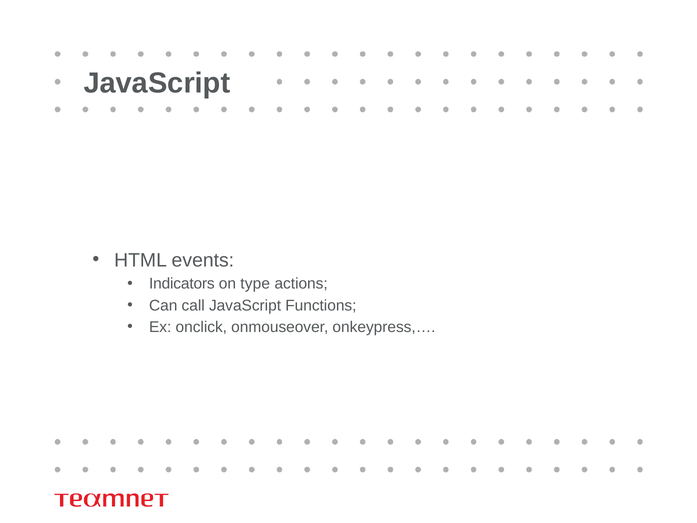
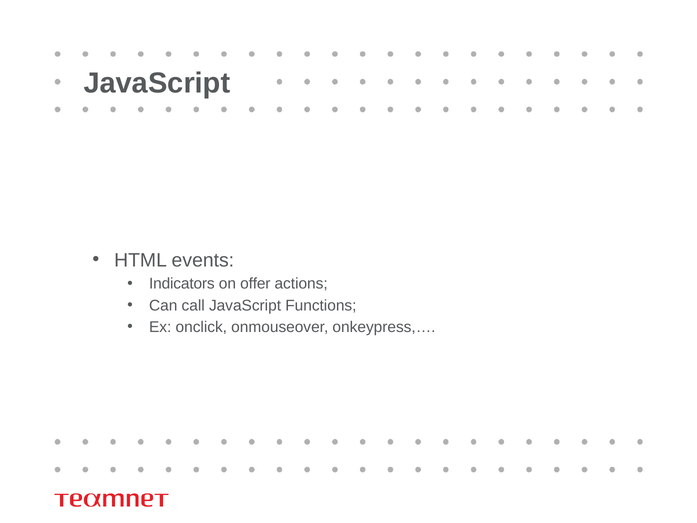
type: type -> offer (255, 284)
